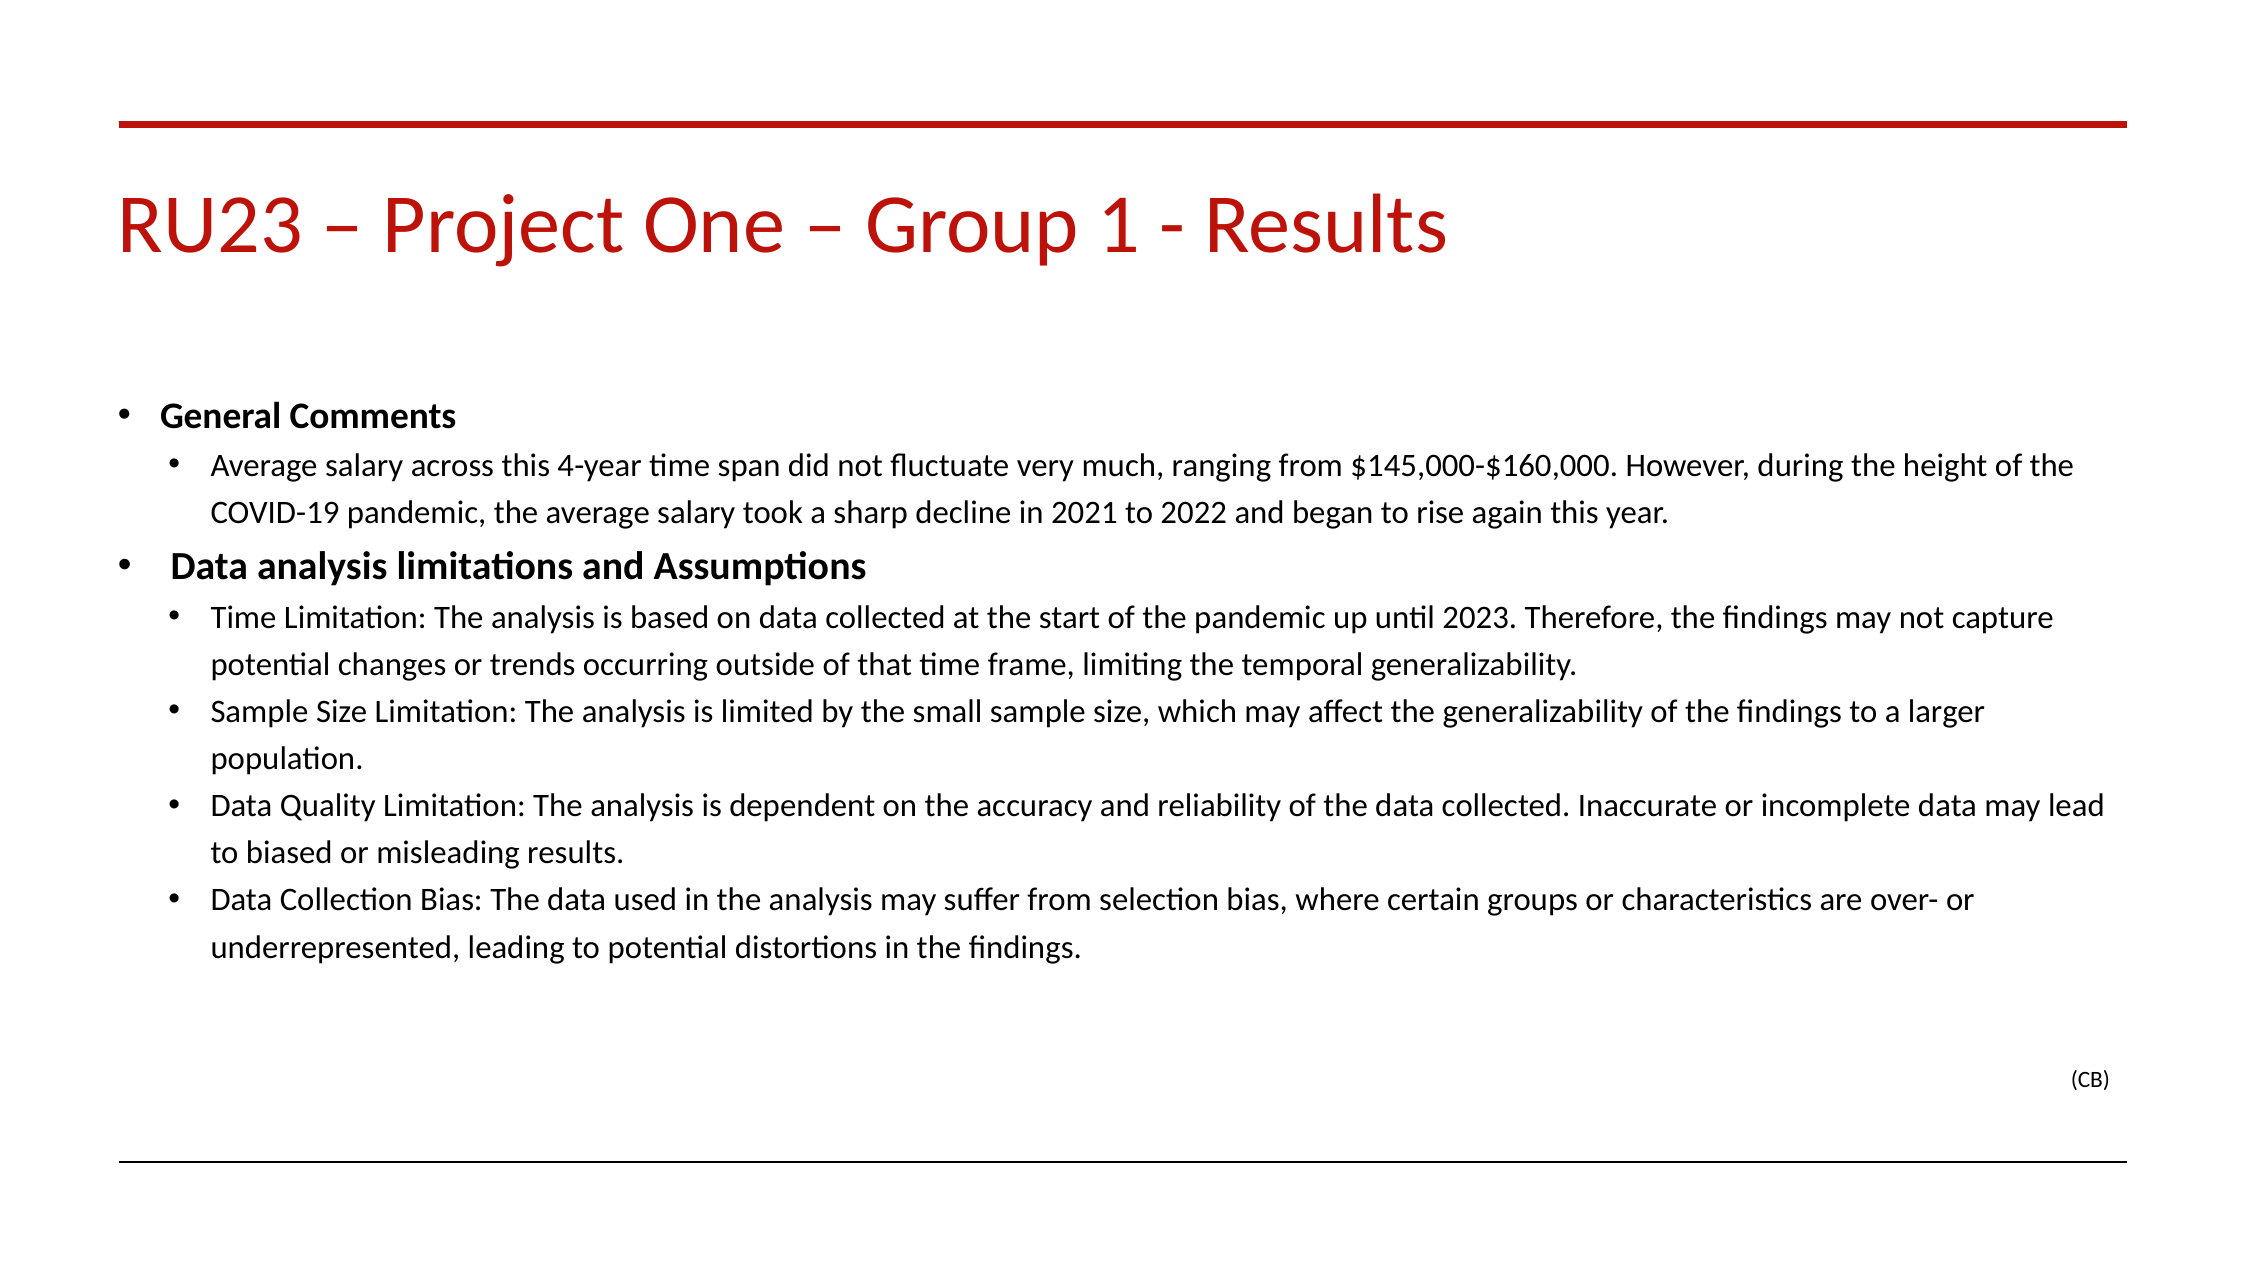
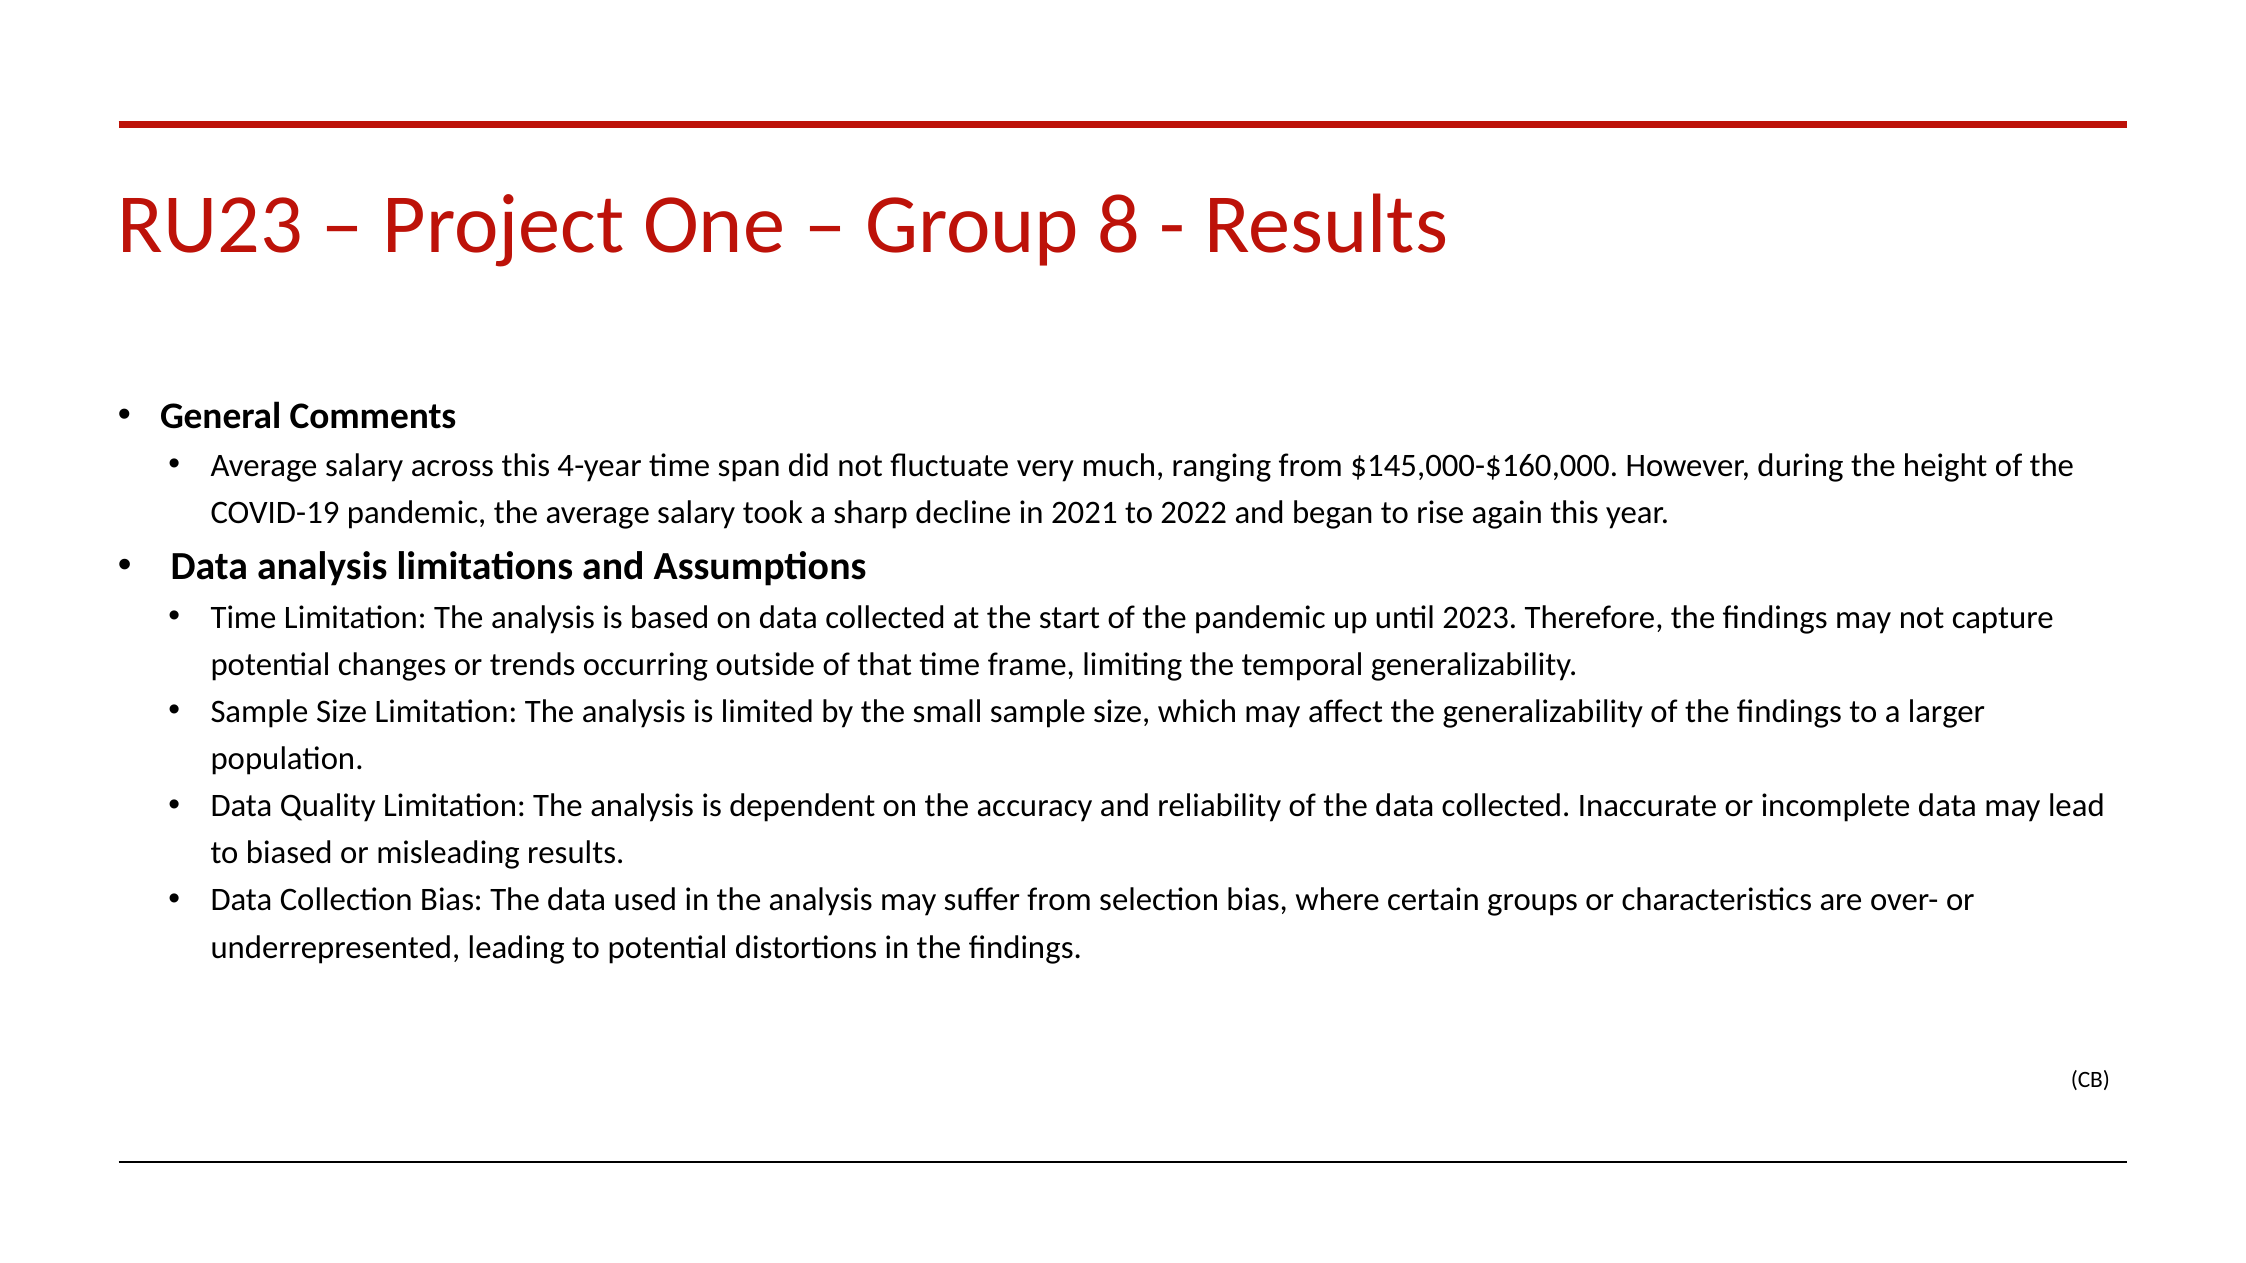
1: 1 -> 8 (1119, 225)
